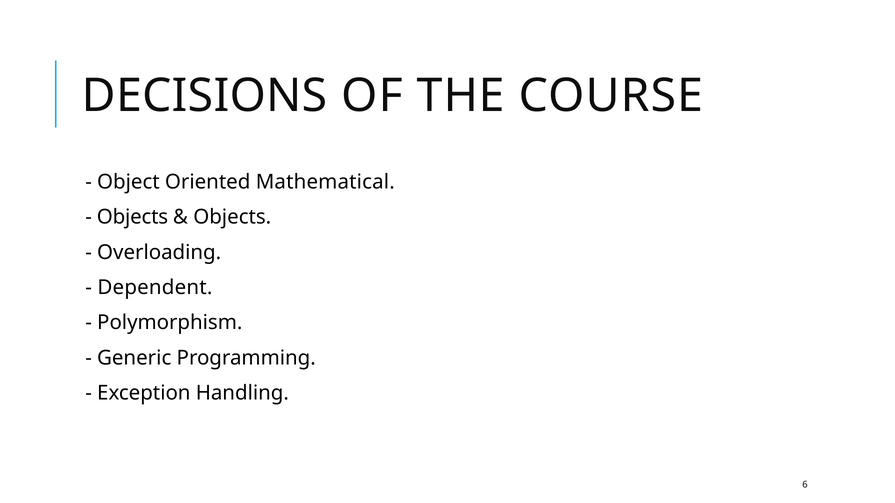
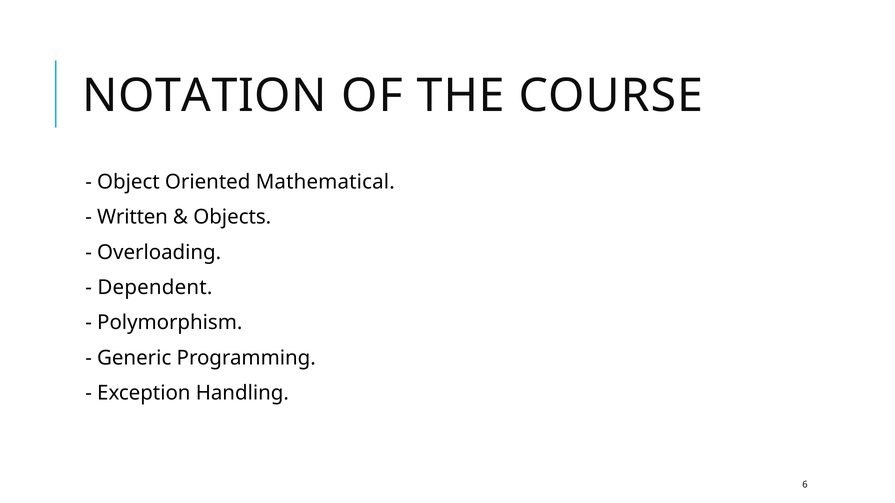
DECISIONS: DECISIONS -> NOTATION (204, 96)
Objects: Objects -> Written (133, 217)
